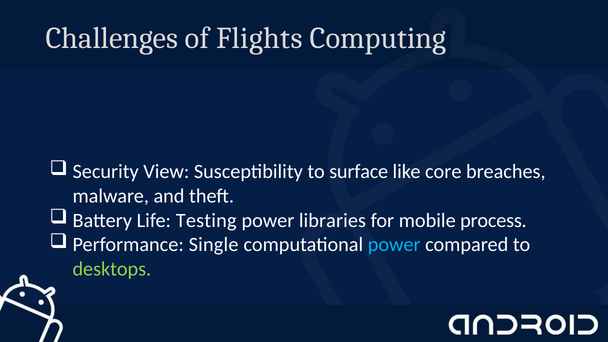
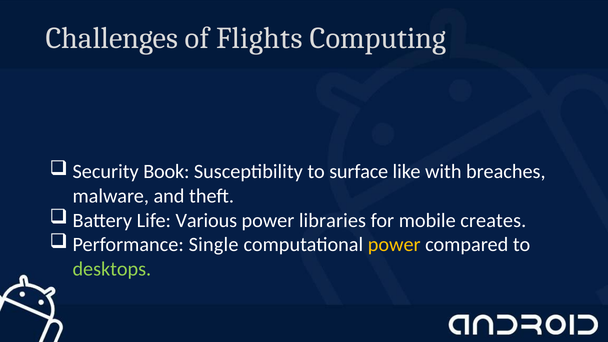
View: View -> Book (166, 172)
core: core -> with (443, 172)
Testing: Testing -> Various (206, 220)
process: process -> creates (493, 220)
power colour: light blue -> yellow (394, 245)
